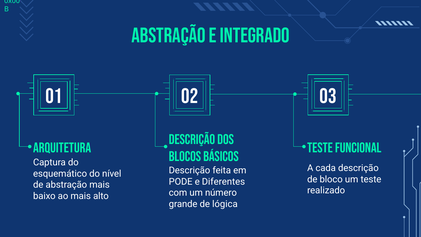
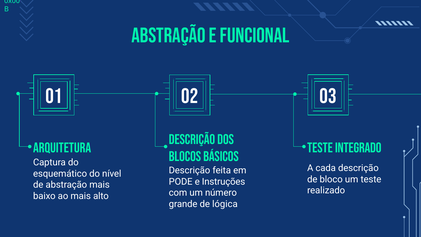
integrado: integrado -> funcional (255, 35)
funcional: funcional -> integrado (358, 148)
Diferentes: Diferentes -> Instruções (224, 182)
